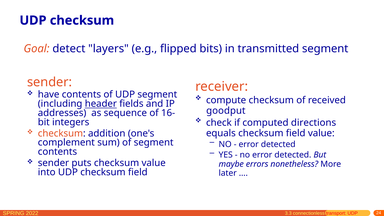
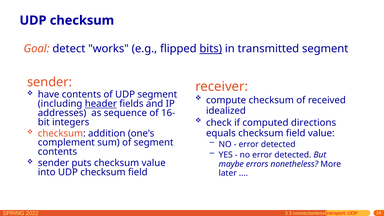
layers: layers -> works (109, 49)
bits underline: none -> present (211, 49)
goodput: goodput -> idealized (226, 111)
